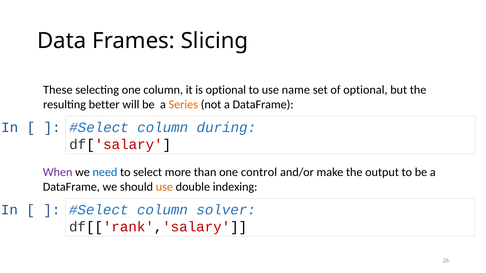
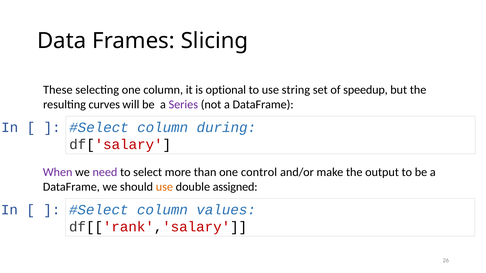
name: name -> string (296, 90)
of optional: optional -> speedup (365, 90)
better: better -> curves (104, 105)
Series colour: orange -> purple (183, 105)
need colour: blue -> purple (105, 173)
indexing: indexing -> assigned (235, 187)
solver: solver -> values (226, 210)
